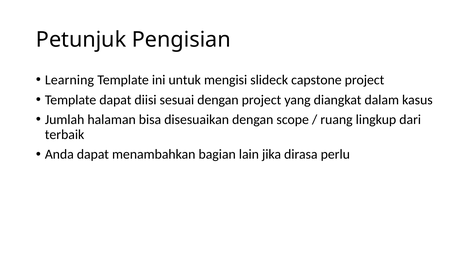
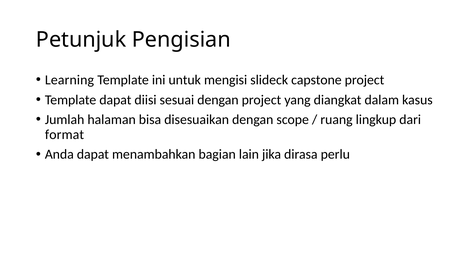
terbaik: terbaik -> format (65, 134)
